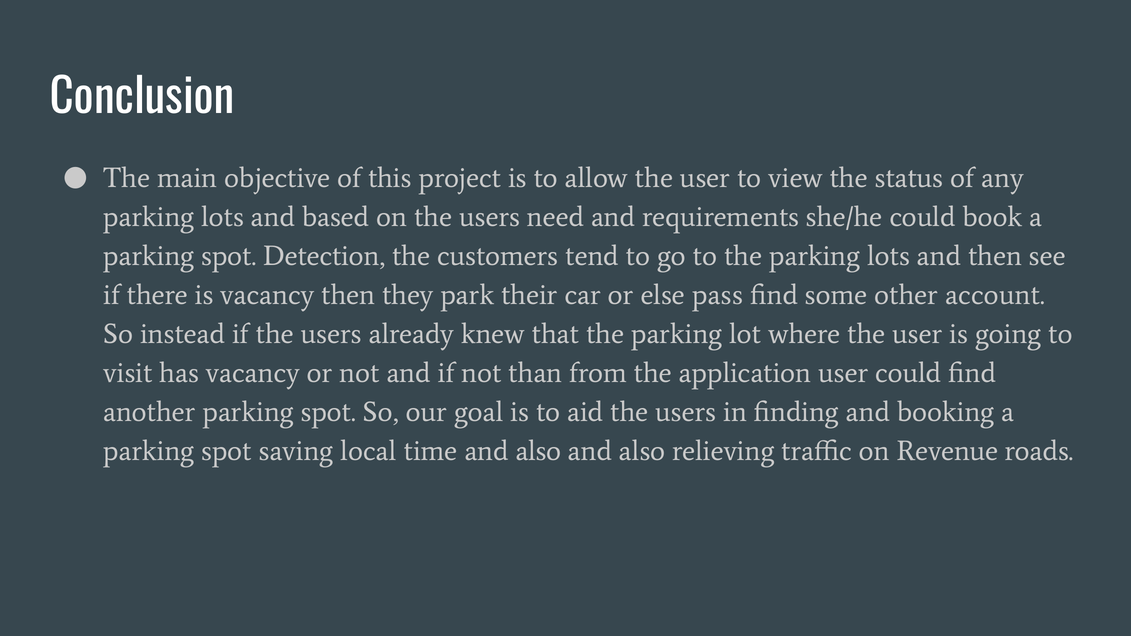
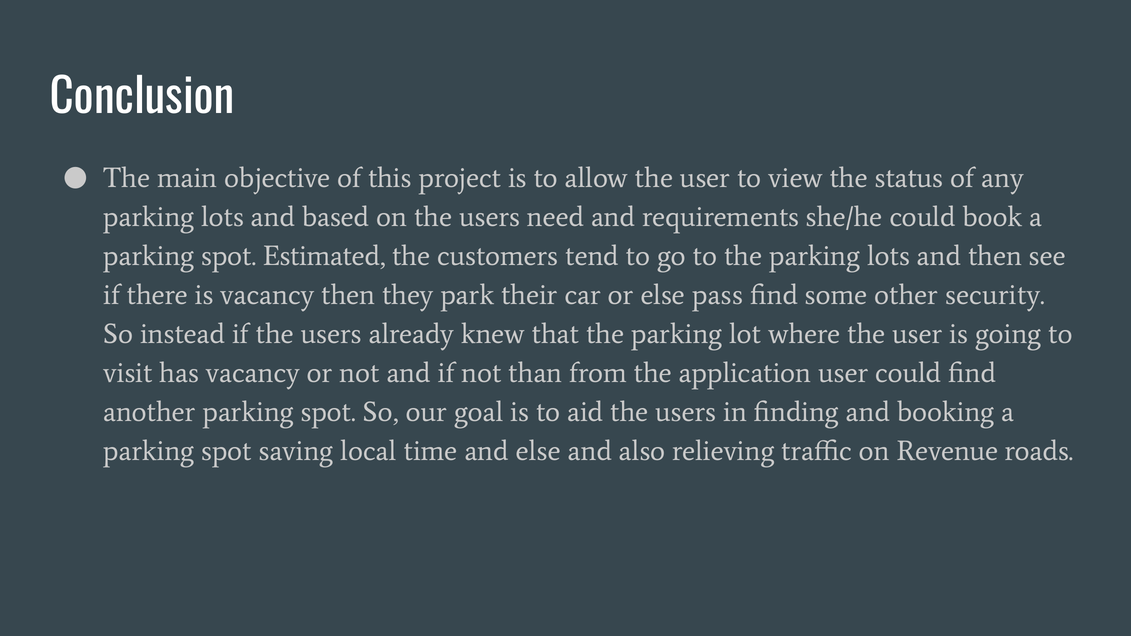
Detection: Detection -> Estimated (324, 256)
account: account -> security (995, 295)
time and also: also -> else (538, 451)
